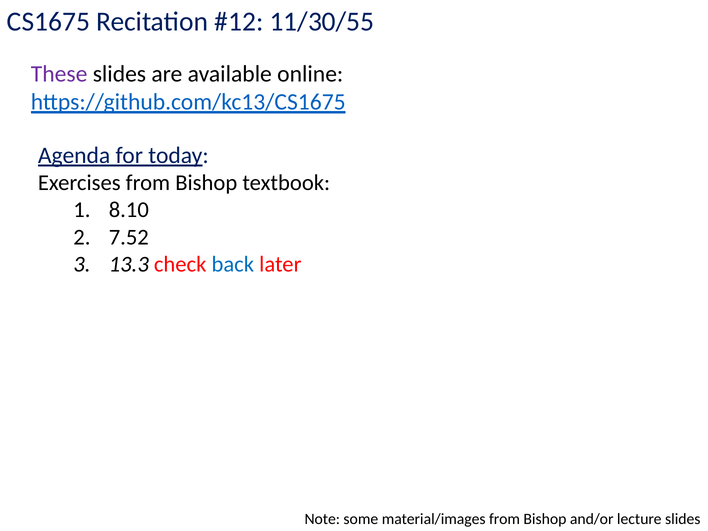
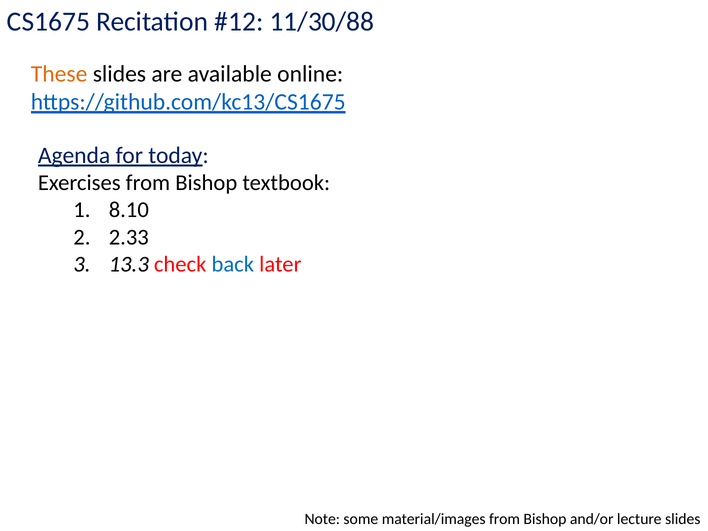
11/30/55: 11/30/55 -> 11/30/88 (322, 22)
These colour: purple -> orange (59, 74)
7.52: 7.52 -> 2.33 (129, 237)
